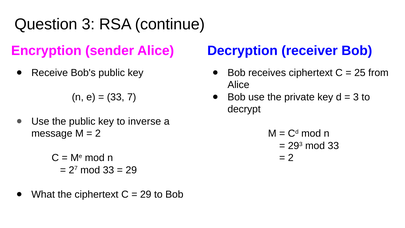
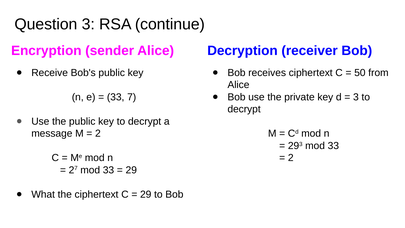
25: 25 -> 50 (360, 73)
key to inverse: inverse -> decrypt (145, 121)
